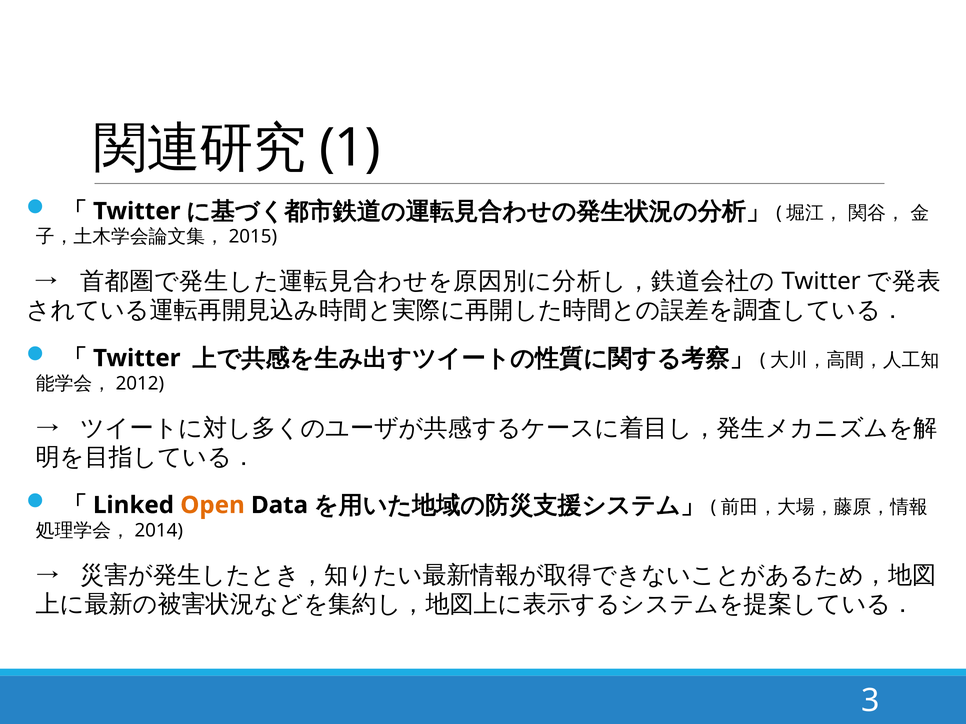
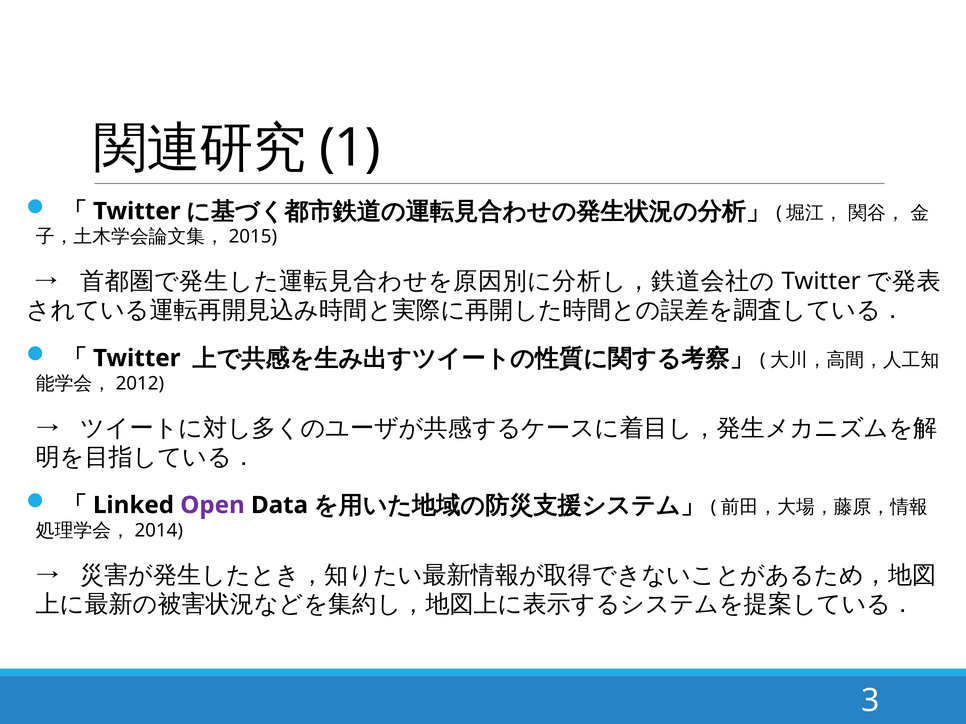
Open colour: orange -> purple (213, 505)
